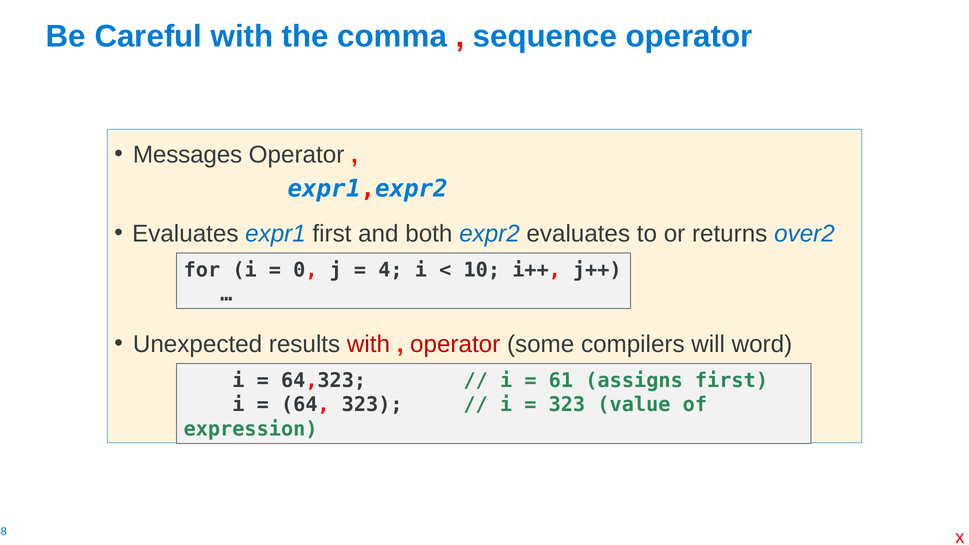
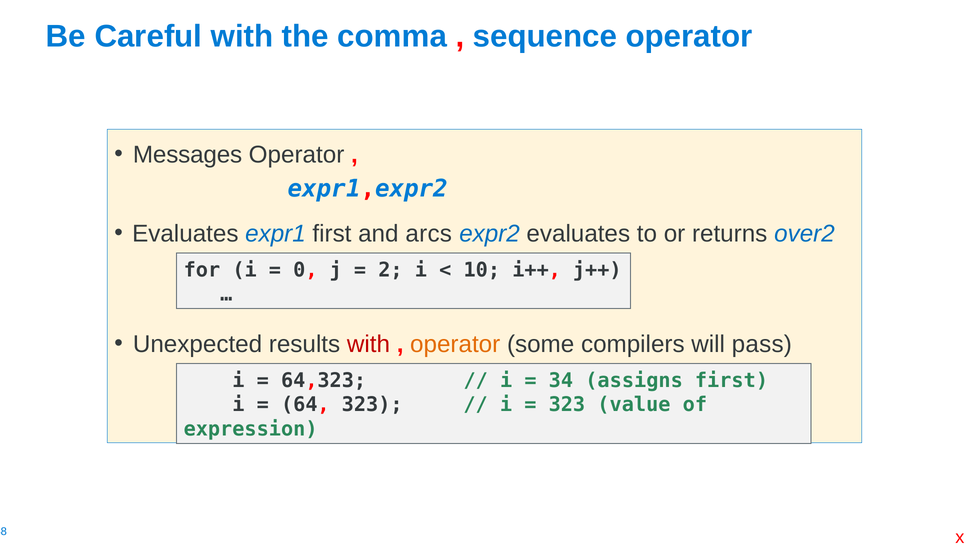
both: both -> arcs (429, 234)
4: 4 -> 2 (390, 270)
operator colour: red -> orange (455, 344)
word: word -> pass (762, 344)
61: 61 -> 34 (561, 381)
